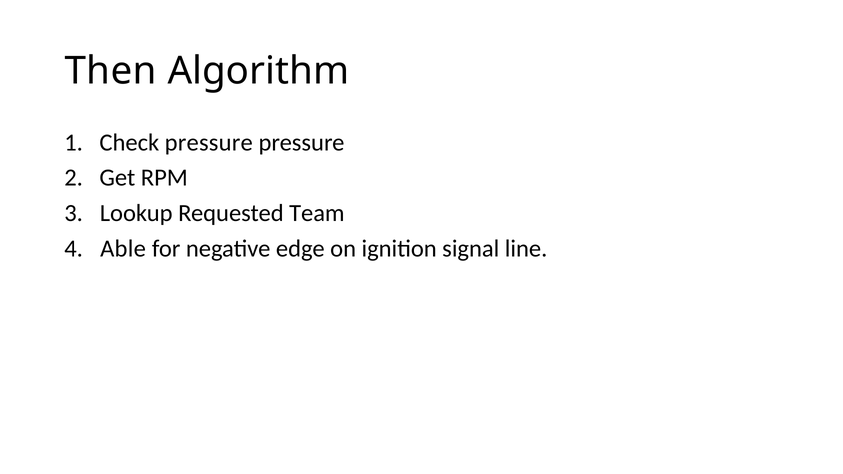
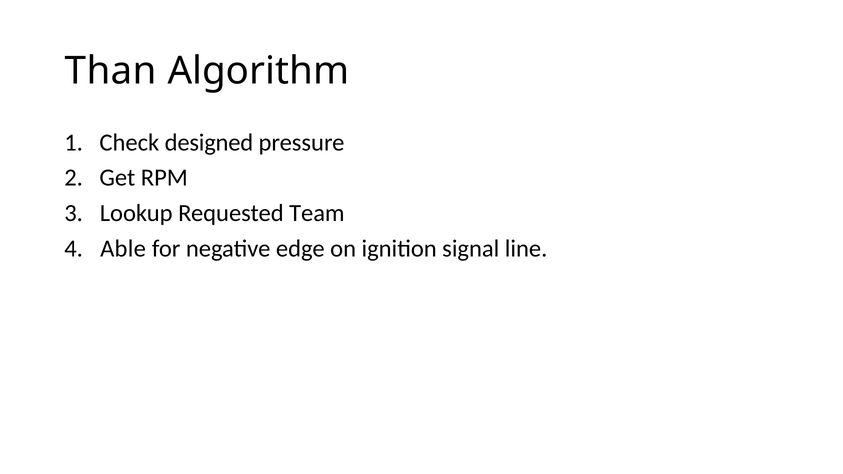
Then: Then -> Than (111, 71)
Check pressure: pressure -> designed (209, 143)
